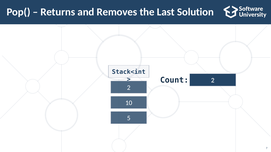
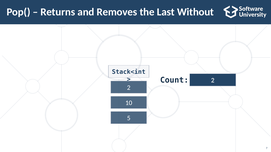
Solution: Solution -> Without (195, 12)
